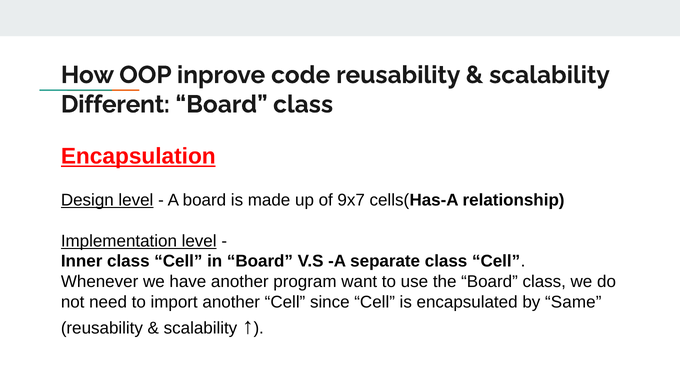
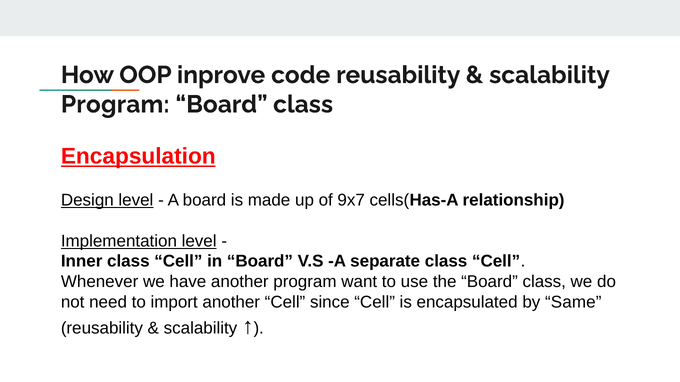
Different: Different -> Program (115, 105)
